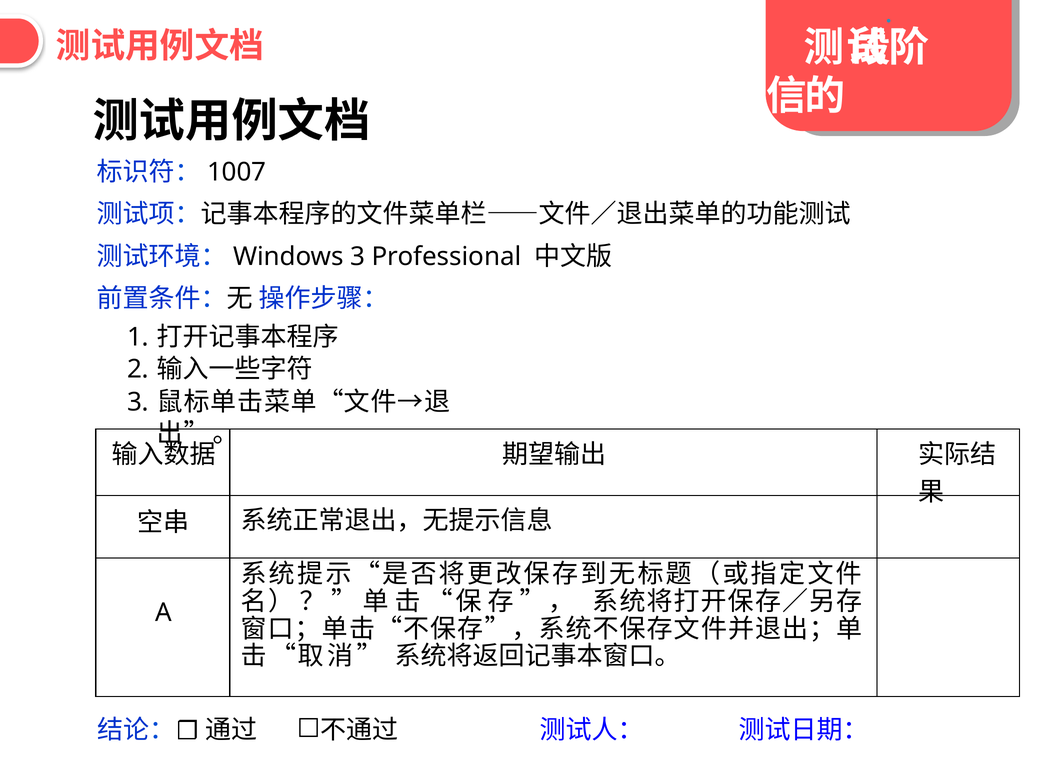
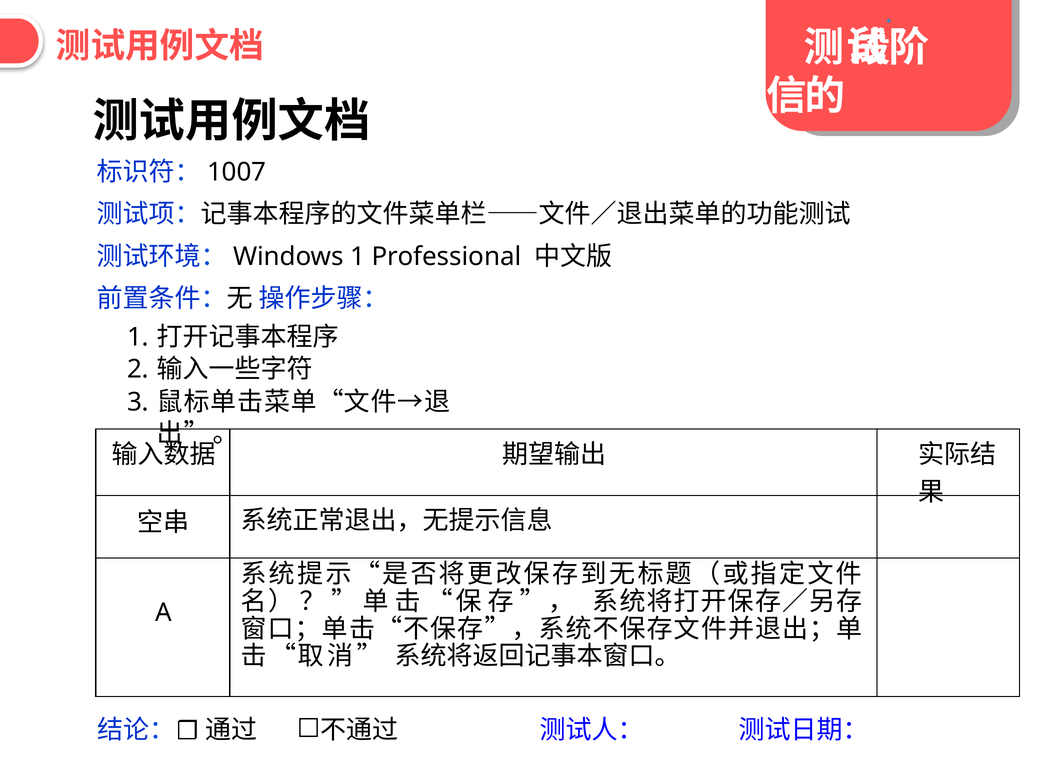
3: 3 -> 1 (358, 256)
